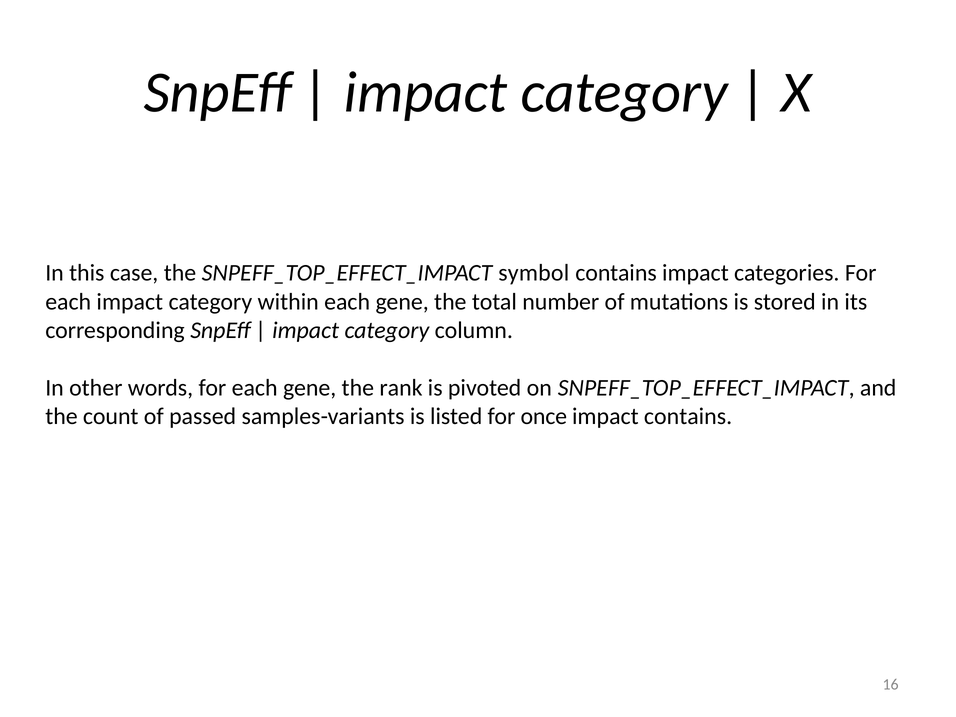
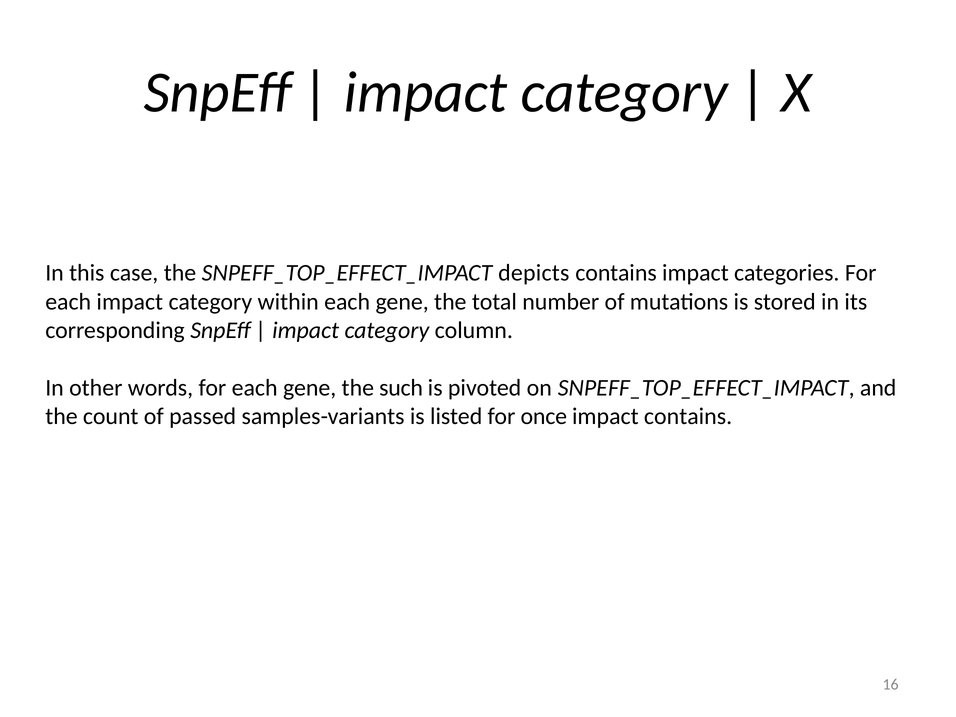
symbol: symbol -> depicts (534, 273)
rank: rank -> such (401, 388)
